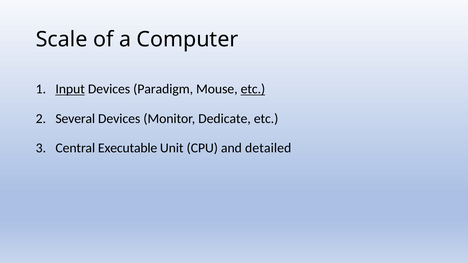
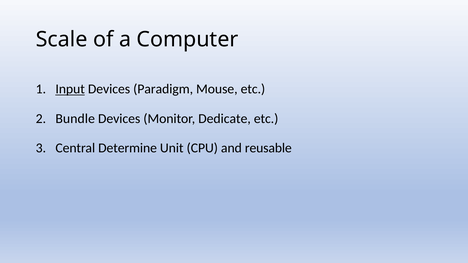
etc underline: present -> none (253, 89)
Several: Several -> Bundle (75, 119)
Executable: Executable -> Determine (128, 148)
detailed: detailed -> reusable (268, 148)
